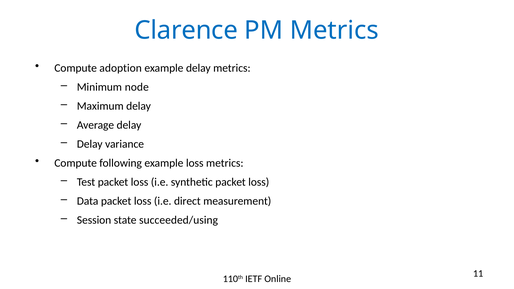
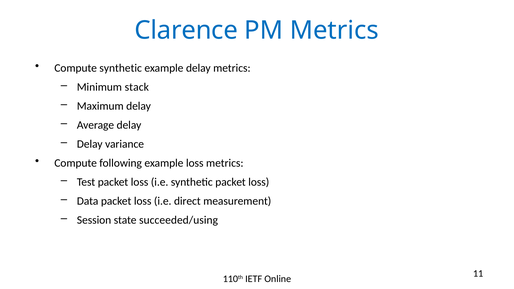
Compute adoption: adoption -> synthetic (121, 68)
node: node -> stack (137, 87)
